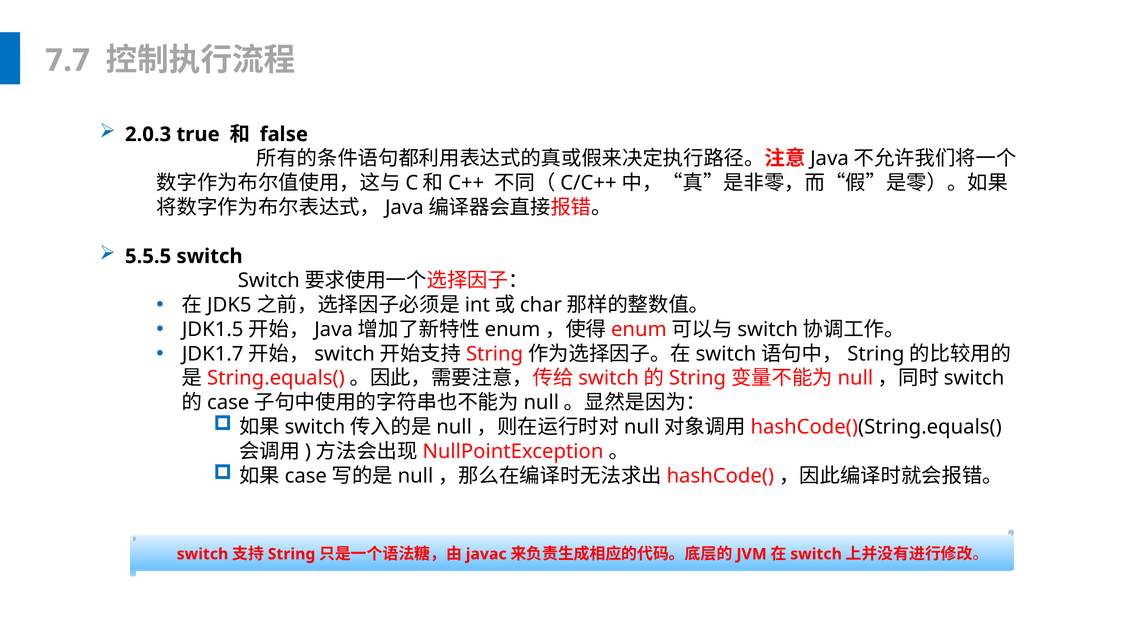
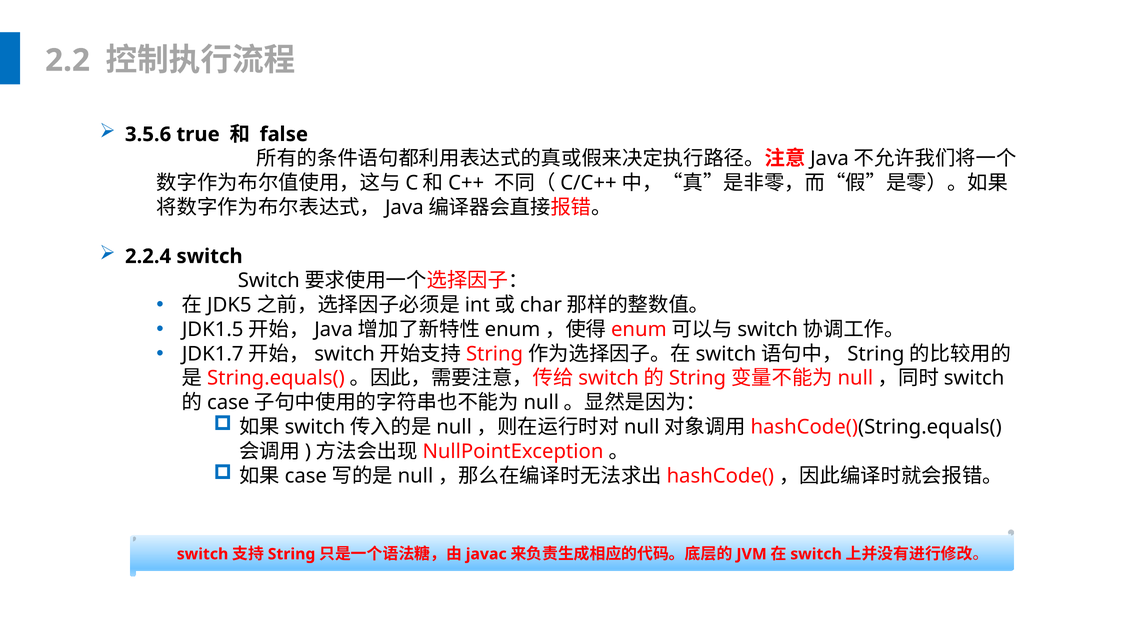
7.7: 7.7 -> 2.2 (68, 60)
2.0.3: 2.0.3 -> 3.5.6 (148, 135)
5.5.5: 5.5.5 -> 2.2.4 (148, 257)
